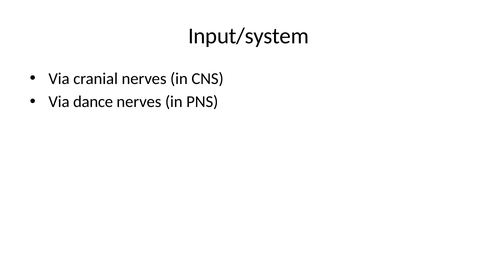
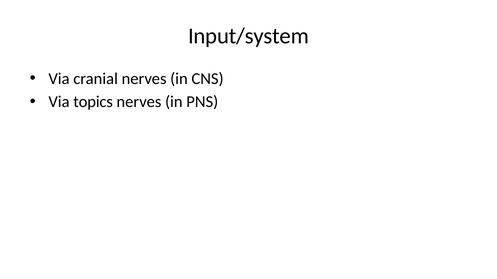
dance: dance -> topics (93, 102)
